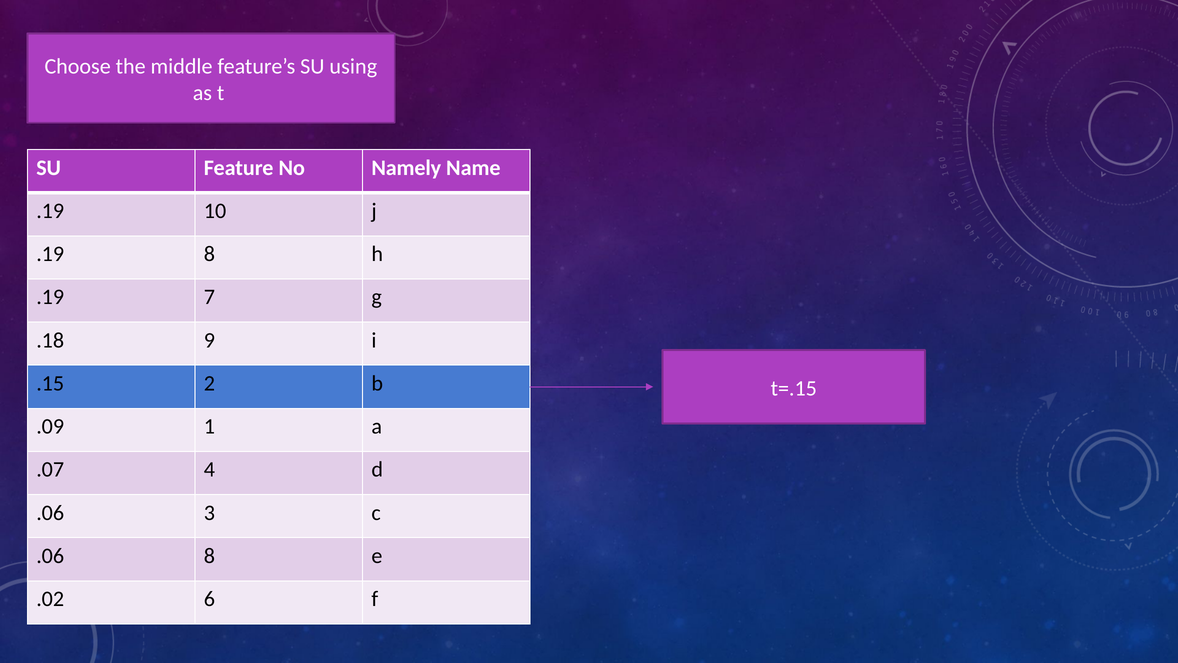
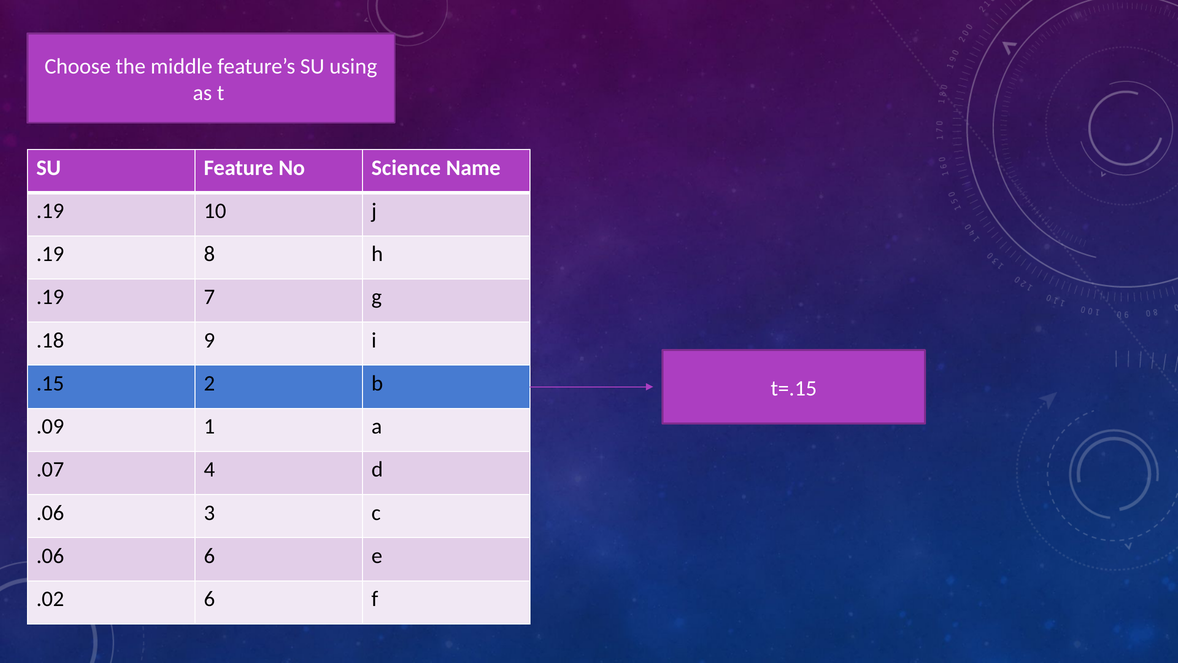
Namely: Namely -> Science (406, 168)
.06 8: 8 -> 6 (209, 556)
